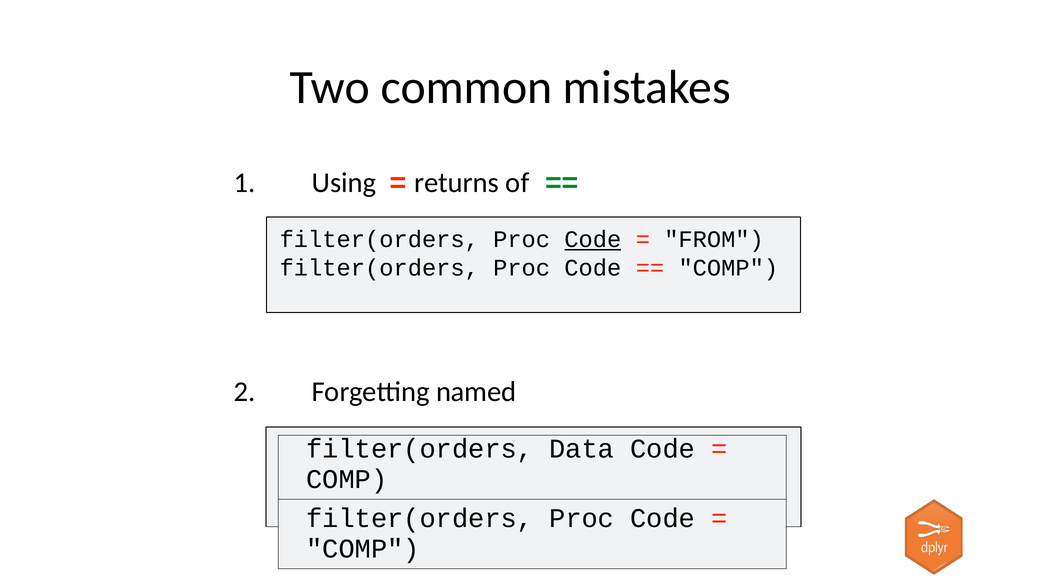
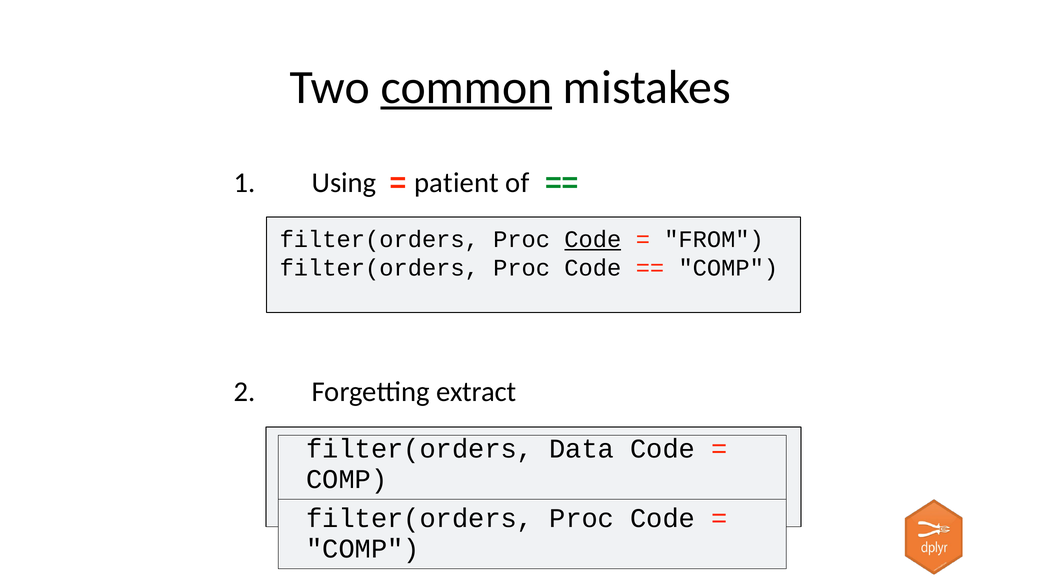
common underline: none -> present (466, 88)
returns: returns -> patient (457, 183)
named: named -> extract (476, 392)
